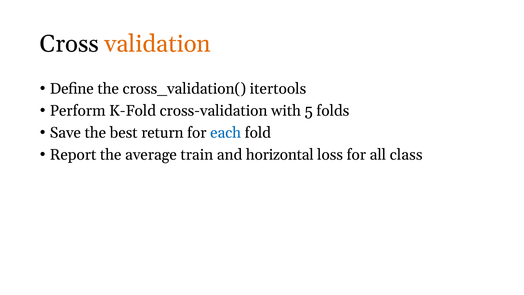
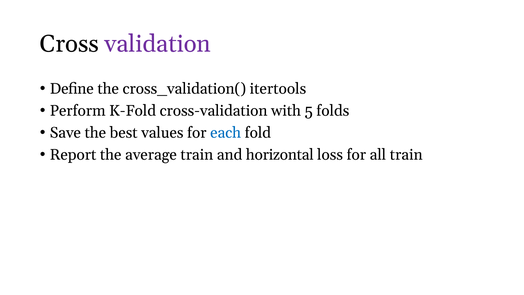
validation colour: orange -> purple (158, 44)
return: return -> values (162, 133)
all class: class -> train (406, 155)
